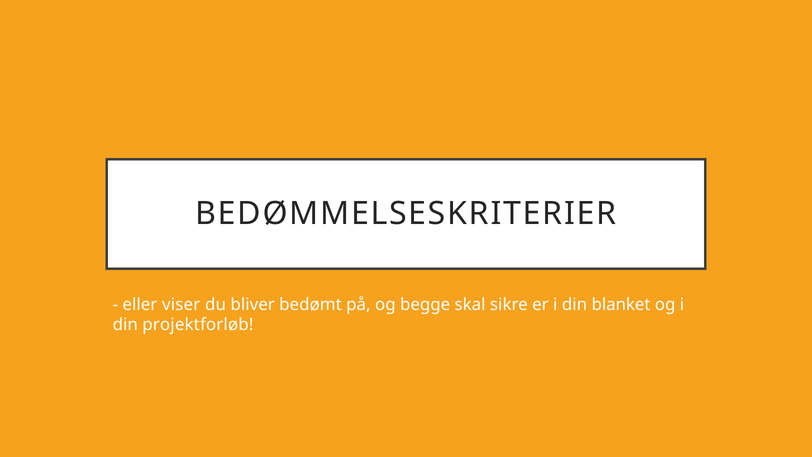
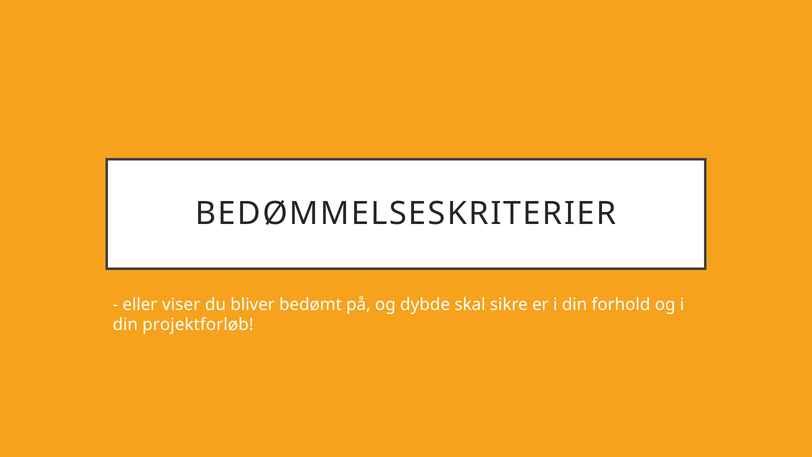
begge: begge -> dybde (425, 304)
blanket: blanket -> forhold (621, 304)
